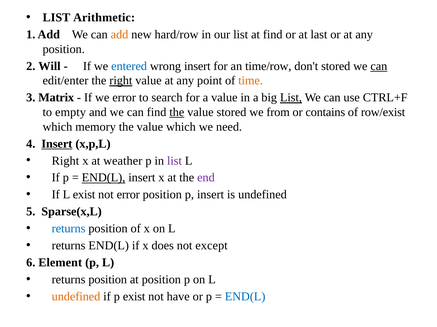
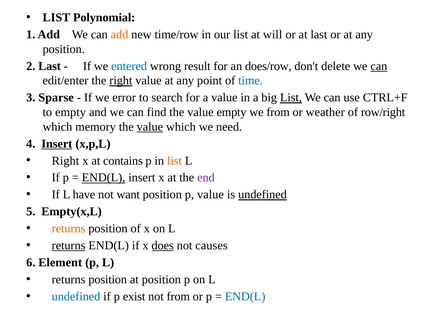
Arithmetic: Arithmetic -> Polynomial (104, 18)
hard/row: hard/row -> time/row (177, 35)
at find: find -> will (273, 35)
2 Will: Will -> Last (50, 66)
wrong insert: insert -> result (197, 66)
time/row: time/row -> does/row (268, 66)
don't stored: stored -> delete (336, 66)
time colour: orange -> blue (251, 81)
Matrix: Matrix -> Sparse (56, 98)
the underline: present -> none (177, 112)
value stored: stored -> empty (232, 112)
contains: contains -> weather (325, 112)
row/exist: row/exist -> row/right (383, 112)
value underline: none -> present (150, 127)
weather: weather -> contains (123, 161)
list colour: purple -> orange (174, 161)
L exist: exist -> have (84, 195)
not error: error -> want (128, 195)
p insert: insert -> value (210, 195)
undefined underline: none -> present (262, 195)
Sparse(x,L: Sparse(x,L -> Empty(x,L (72, 212)
returns colour: blue -> orange (69, 229)
returns underline: none -> present (69, 246)
does underline: none -> present (163, 246)
except: except -> causes (212, 246)
undefined colour: orange -> blue (76, 297)
not have: have -> from (178, 297)
